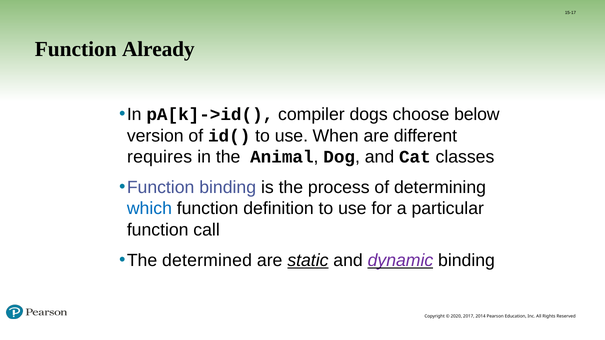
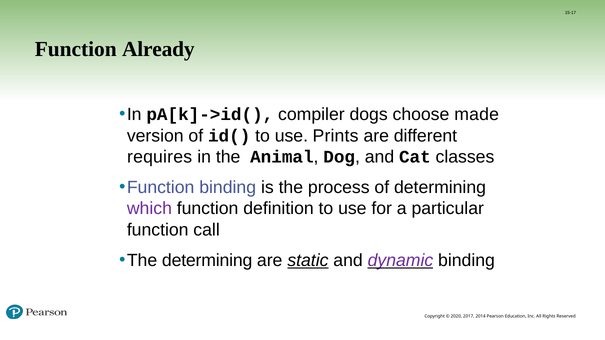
below: below -> made (477, 115)
When: When -> Prints (336, 136)
which colour: blue -> purple (149, 209)
The determined: determined -> determining (207, 261)
